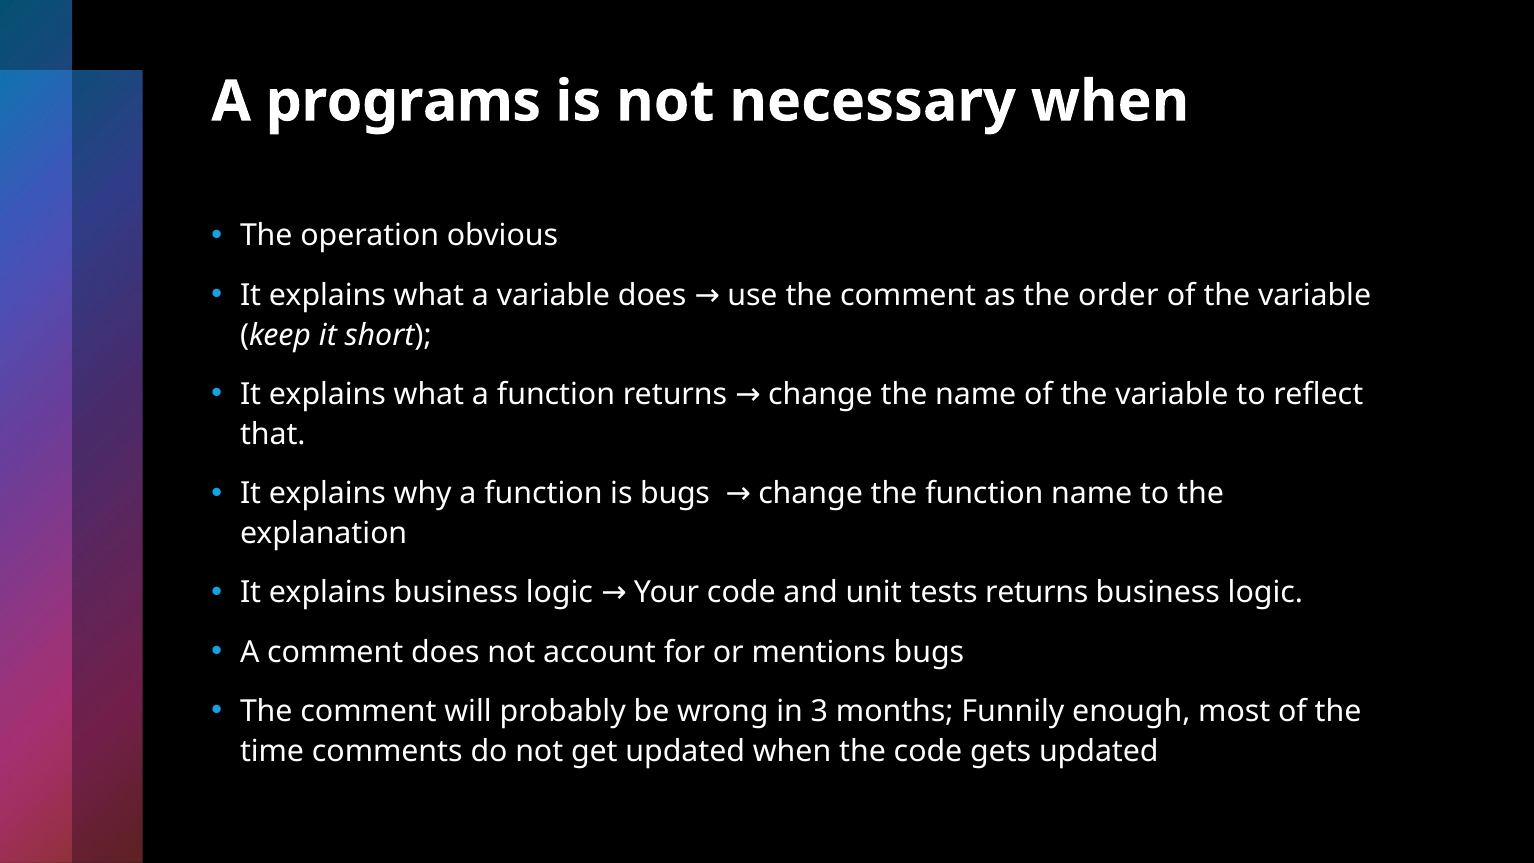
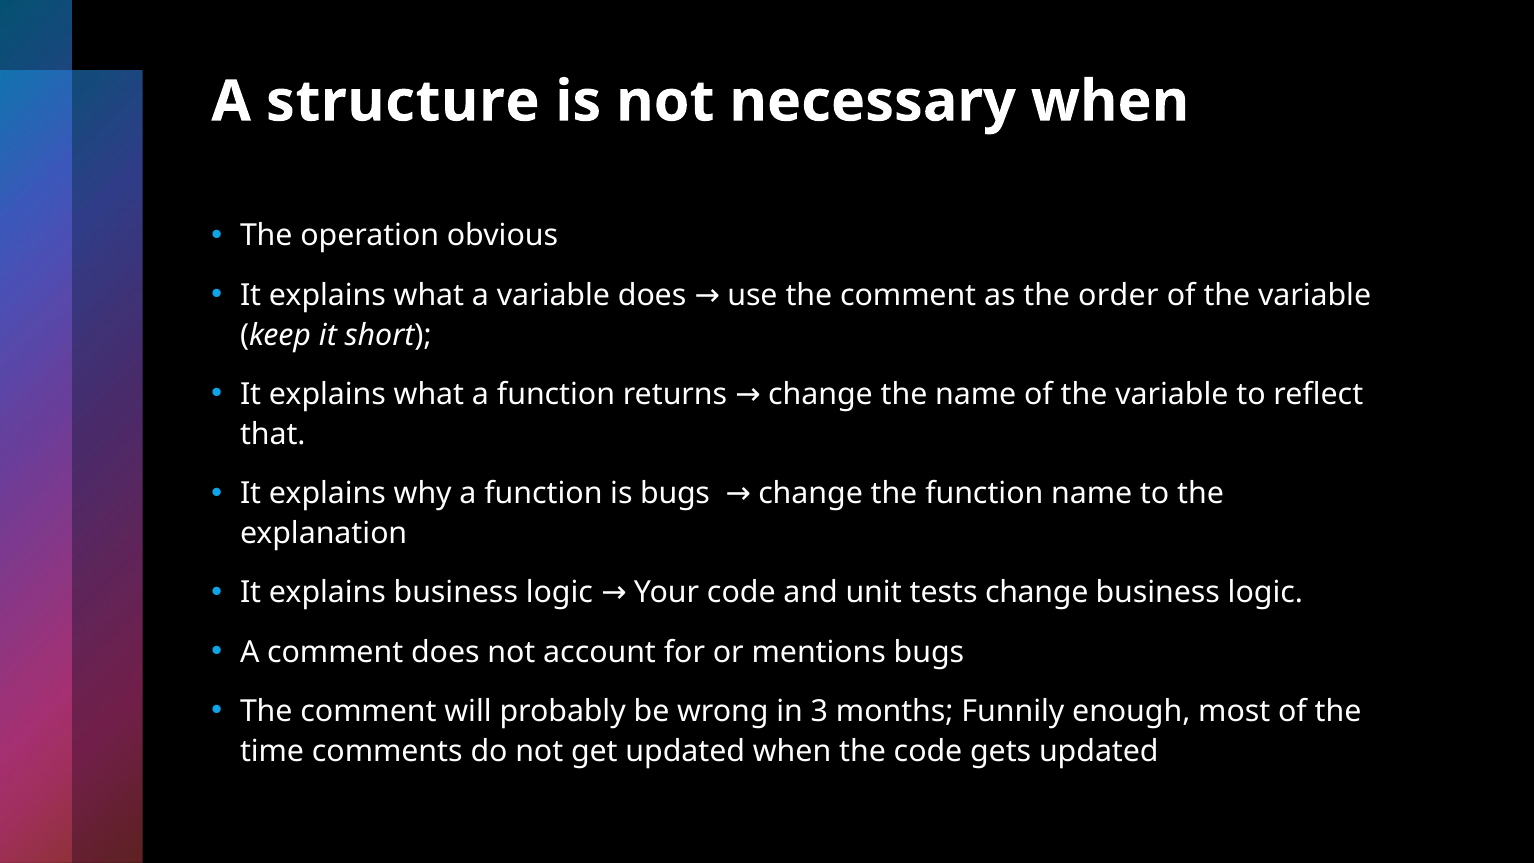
programs: programs -> structure (403, 102)
tests returns: returns -> change (1037, 593)
